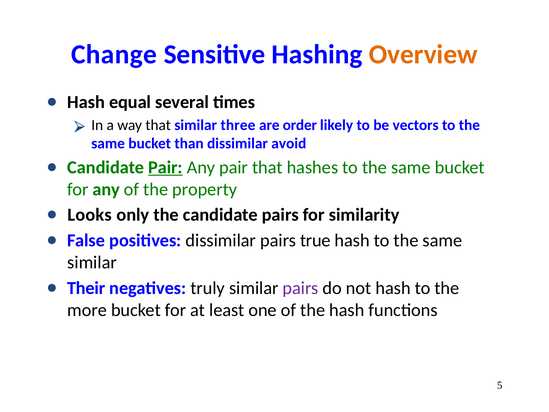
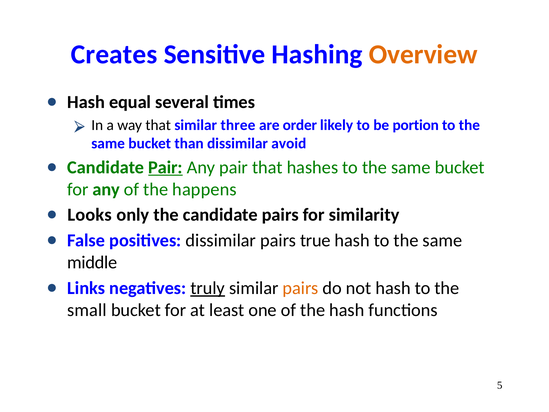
Change: Change -> Creates (114, 55)
vectors: vectors -> portion (416, 125)
property: property -> happens (205, 189)
similar: similar -> middle (92, 262)
Their: Their -> Links (86, 288)
truly underline: none -> present (208, 288)
pairs colour: purple -> orange (301, 288)
more: more -> small (87, 310)
